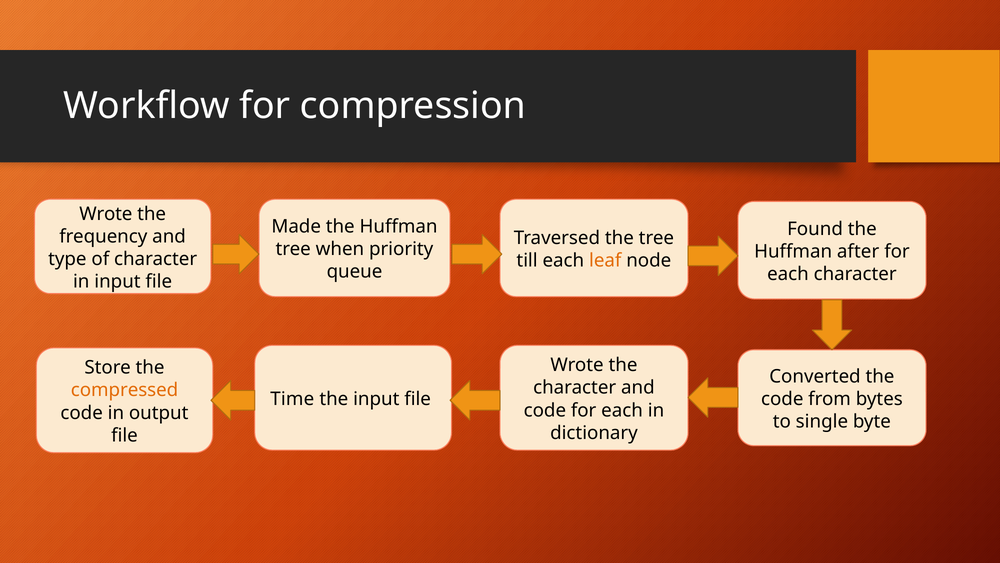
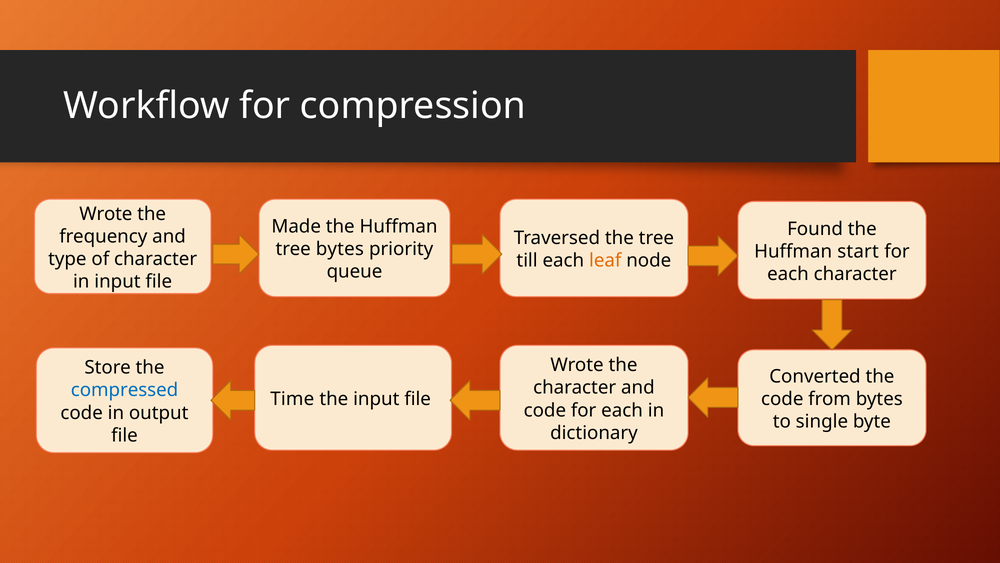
tree when: when -> bytes (340, 249)
after: after -> start (858, 251)
compressed colour: orange -> blue (125, 390)
